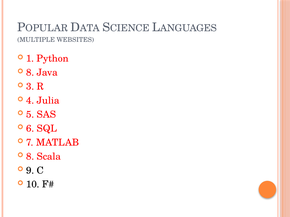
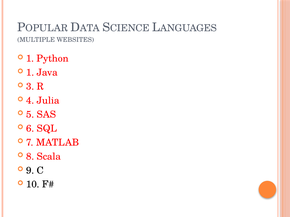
8: 8 -> 1 (30, 73)
